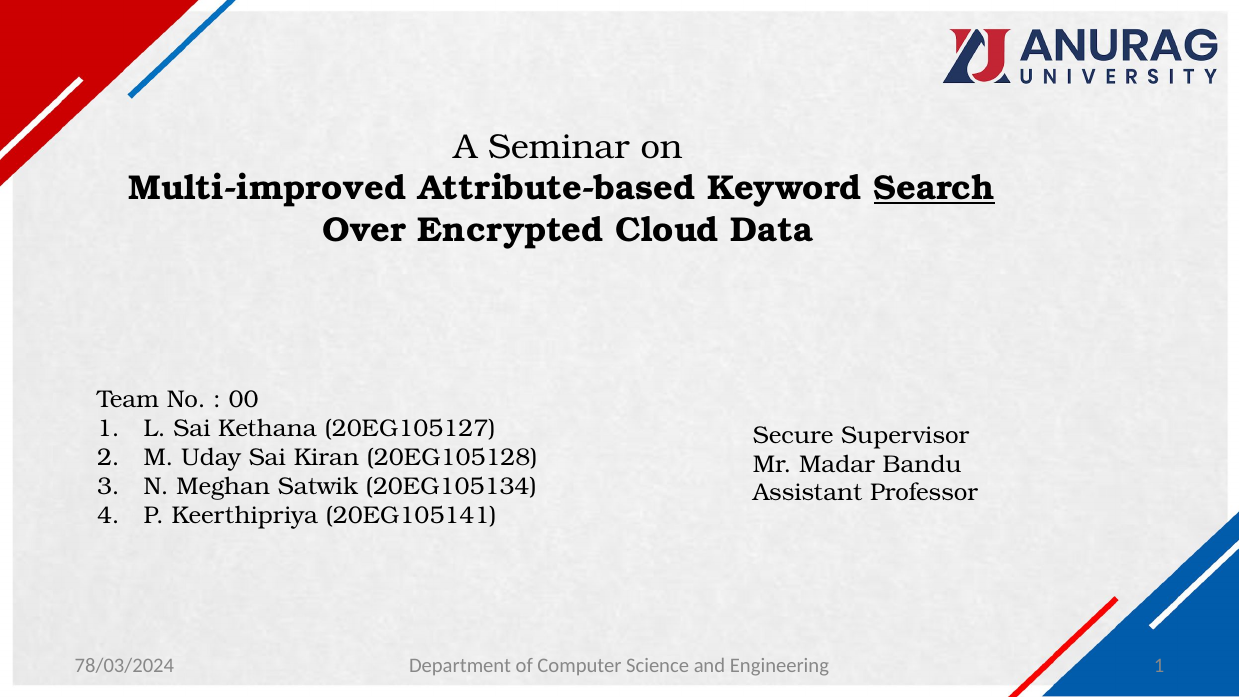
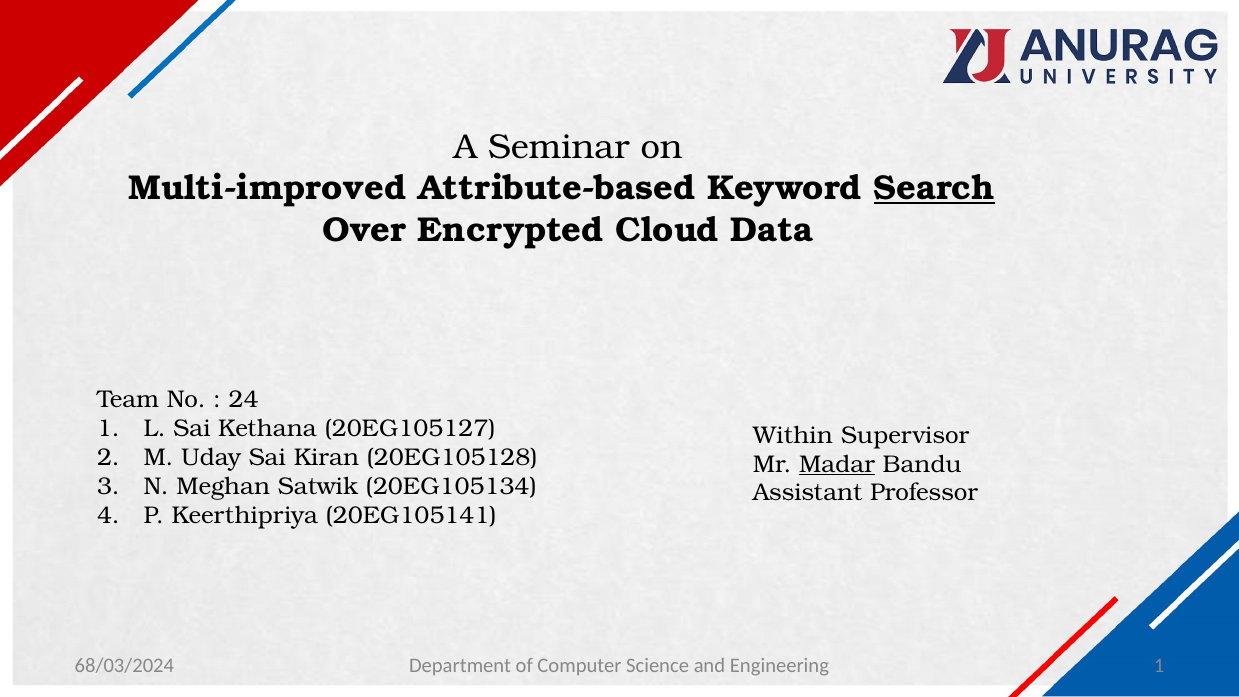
00: 00 -> 24 (244, 399)
Secure: Secure -> Within (793, 435)
Madar underline: none -> present (837, 464)
78/03/2024: 78/03/2024 -> 68/03/2024 (124, 666)
